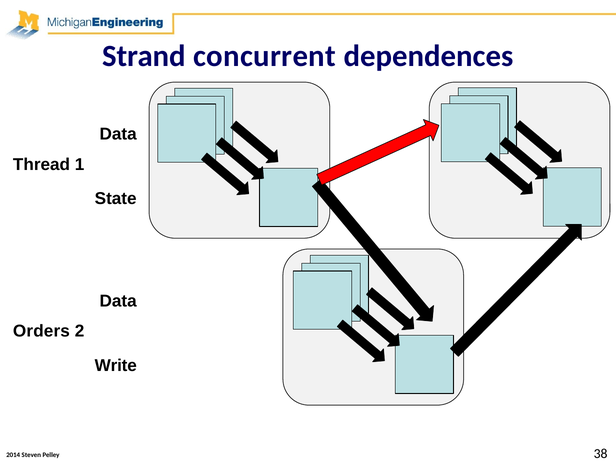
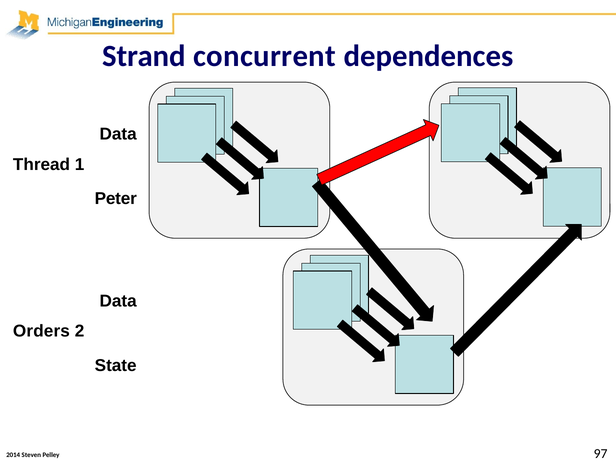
State: State -> Peter (116, 198)
Write: Write -> State (116, 365)
38: 38 -> 97 (601, 454)
